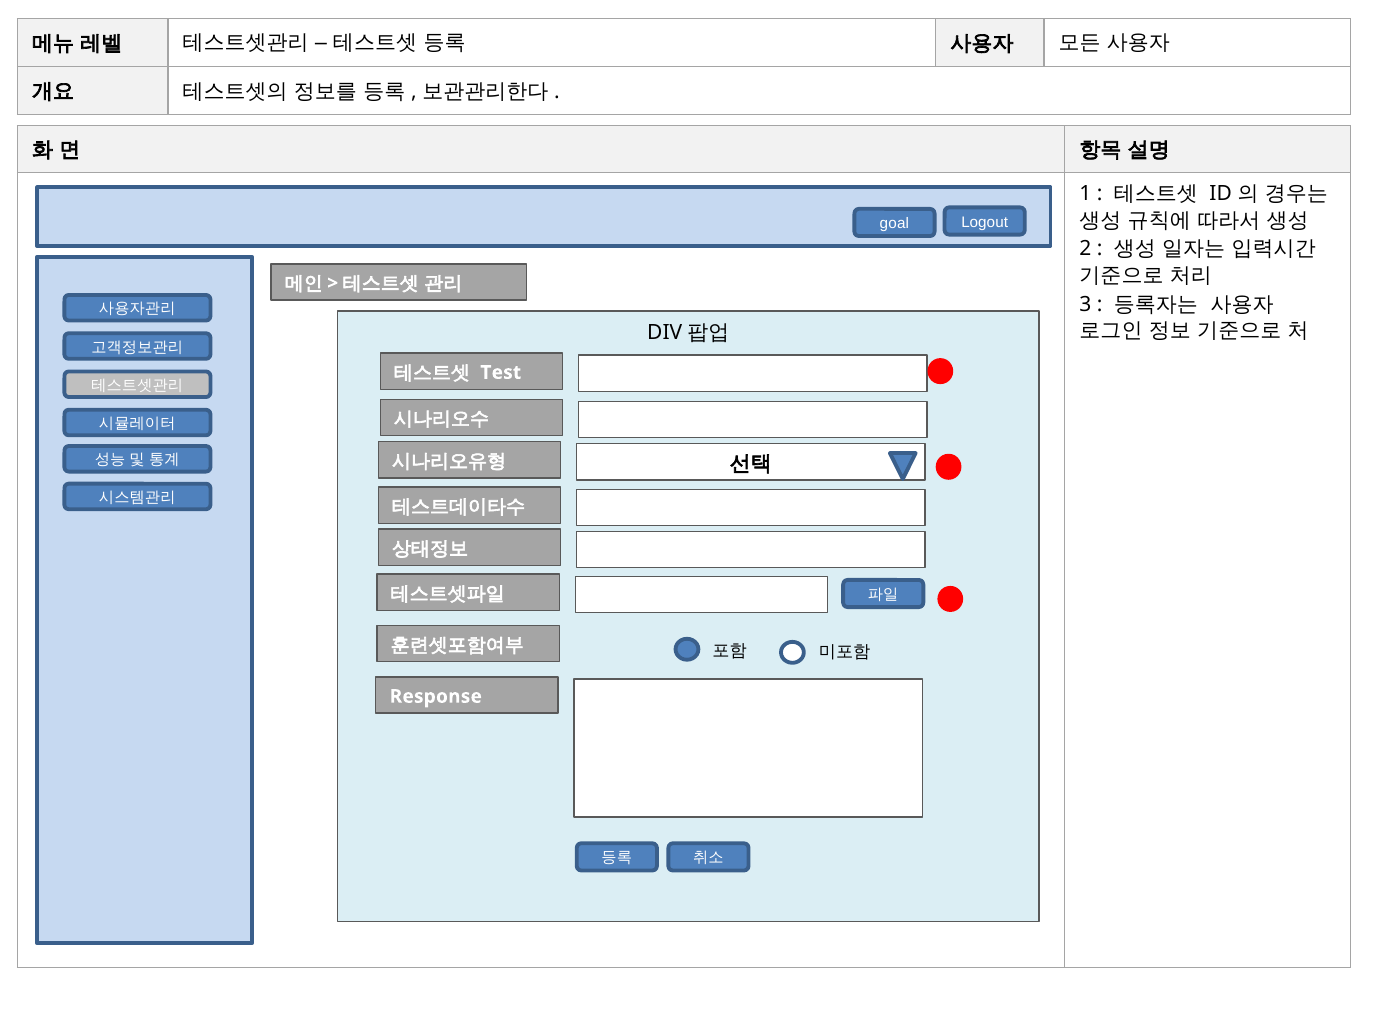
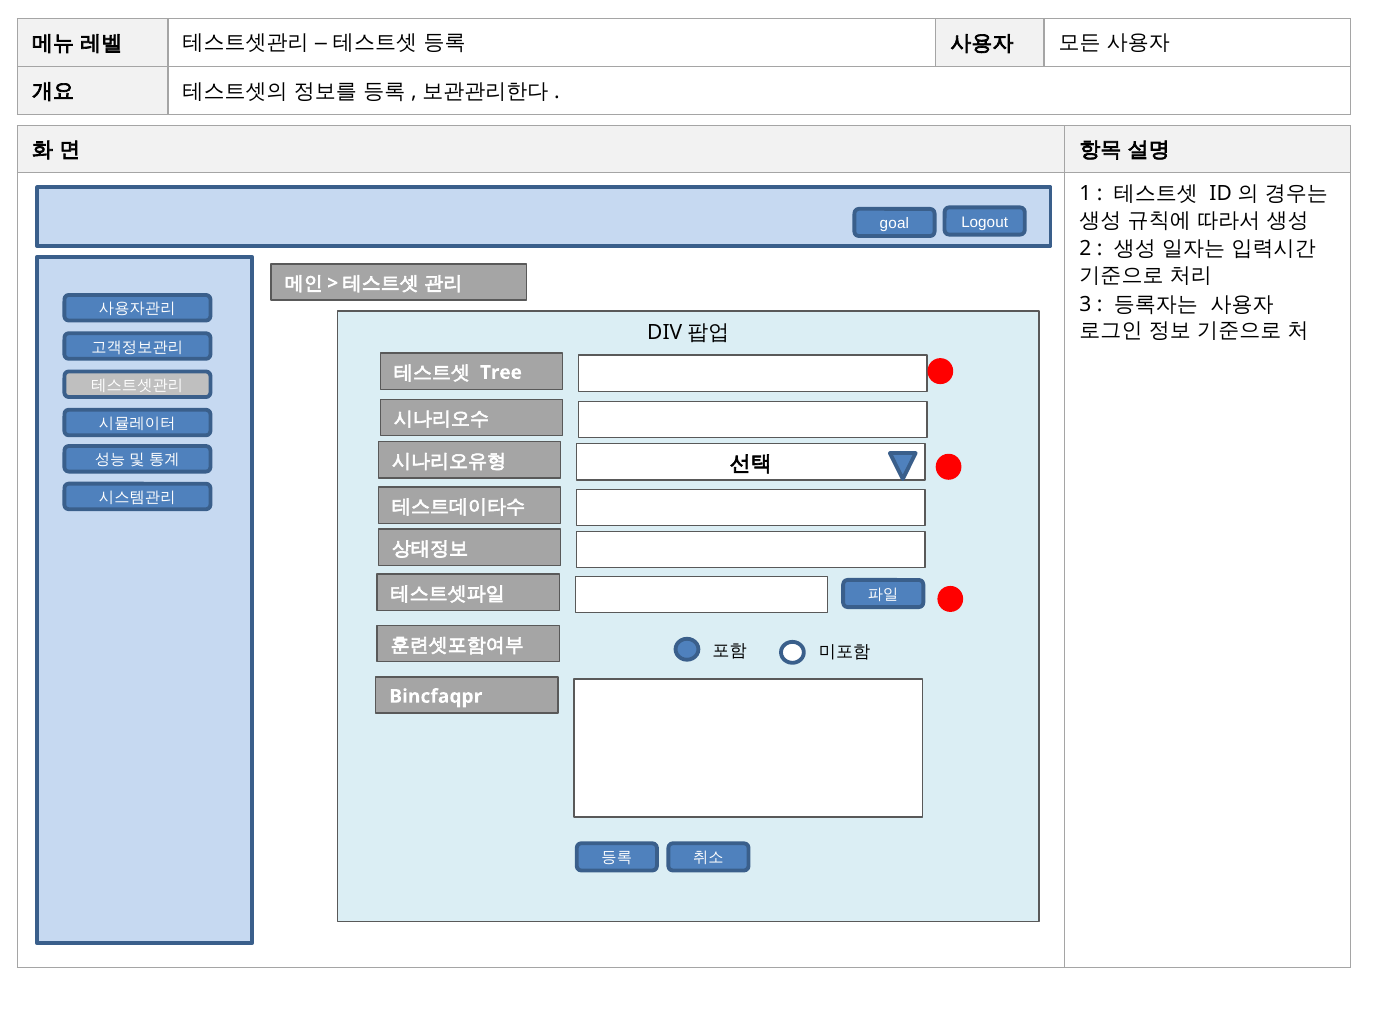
Test: Test -> Tree (501, 373)
Response: Response -> Bincfaqpr (436, 697)
